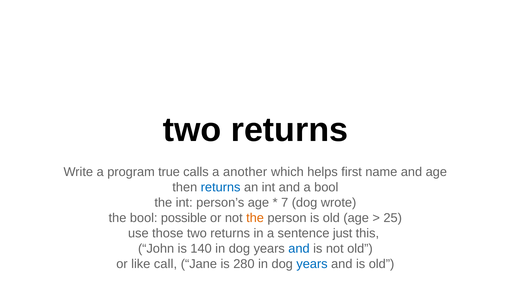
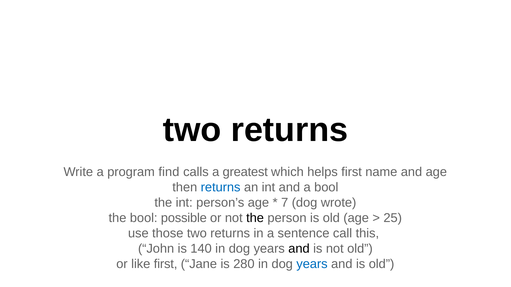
true: true -> find (169, 172)
another: another -> greatest (245, 172)
the colour: orange -> black (255, 218)
just: just -> call (343, 234)
and colour: blue -> black (299, 249)
like call: call -> first (166, 264)
